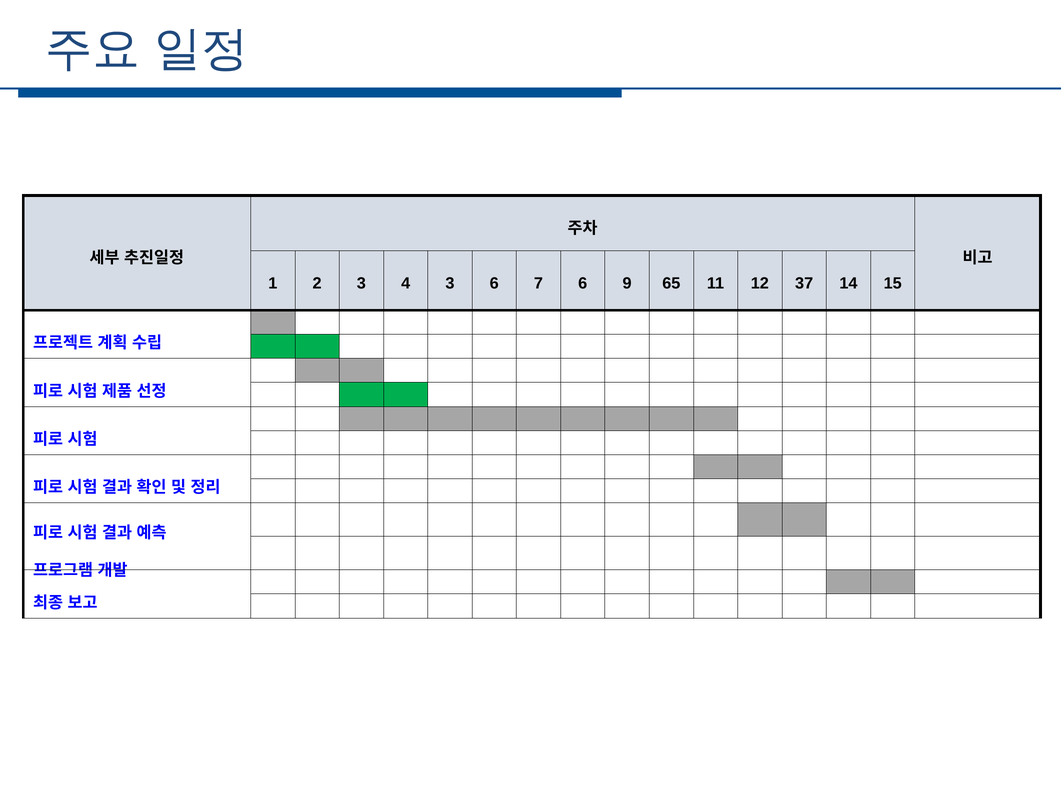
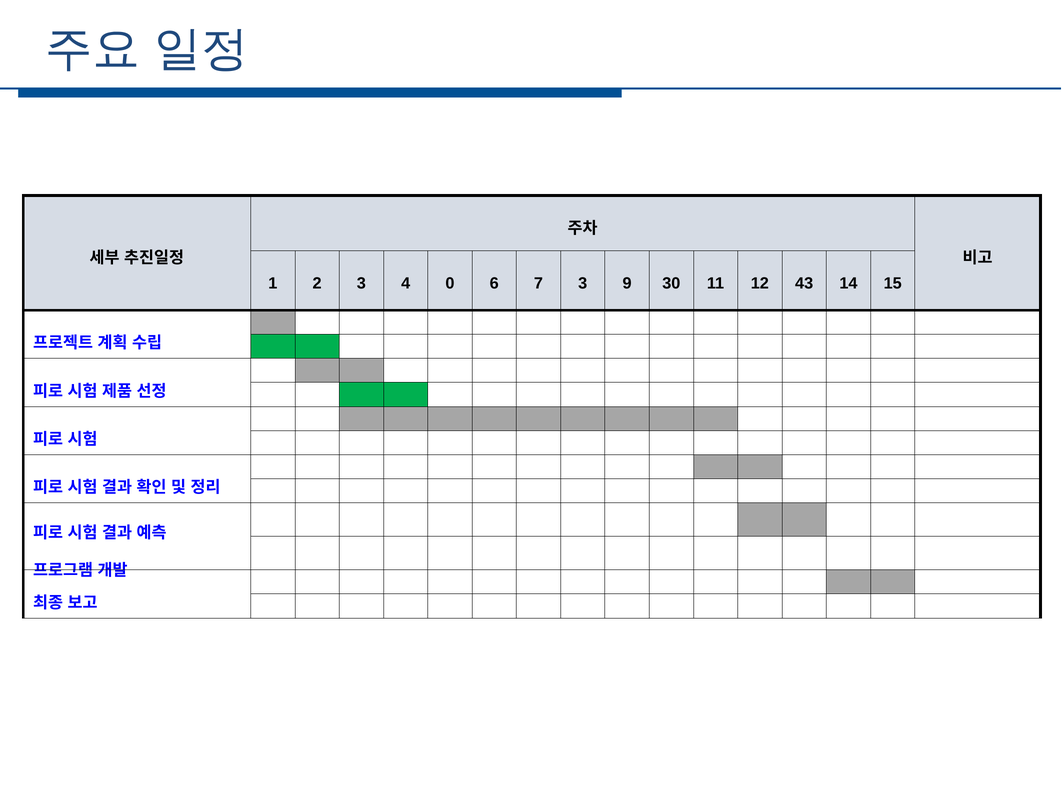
4 3: 3 -> 0 (450, 283)
7 6: 6 -> 3 (583, 283)
65: 65 -> 30 (671, 283)
37: 37 -> 43 (804, 283)
